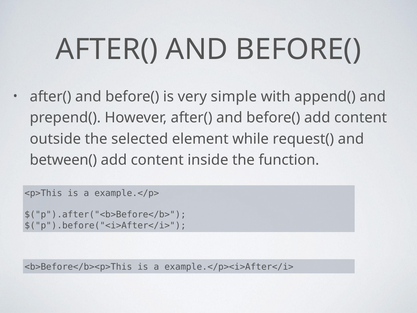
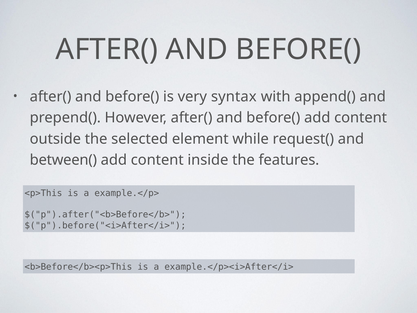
simple: simple -> syntax (234, 97)
function: function -> features (289, 160)
